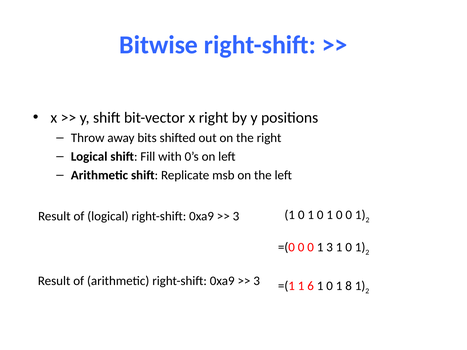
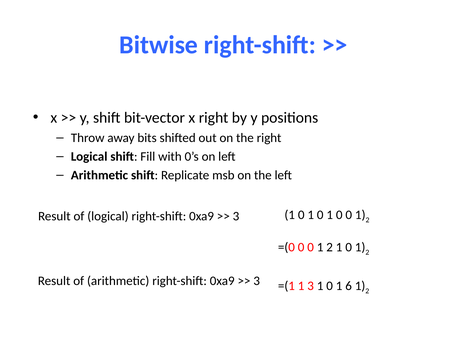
3: 3 -> 2 (330, 247)
1 6: 6 -> 3 (311, 286)
8: 8 -> 6 (349, 286)
